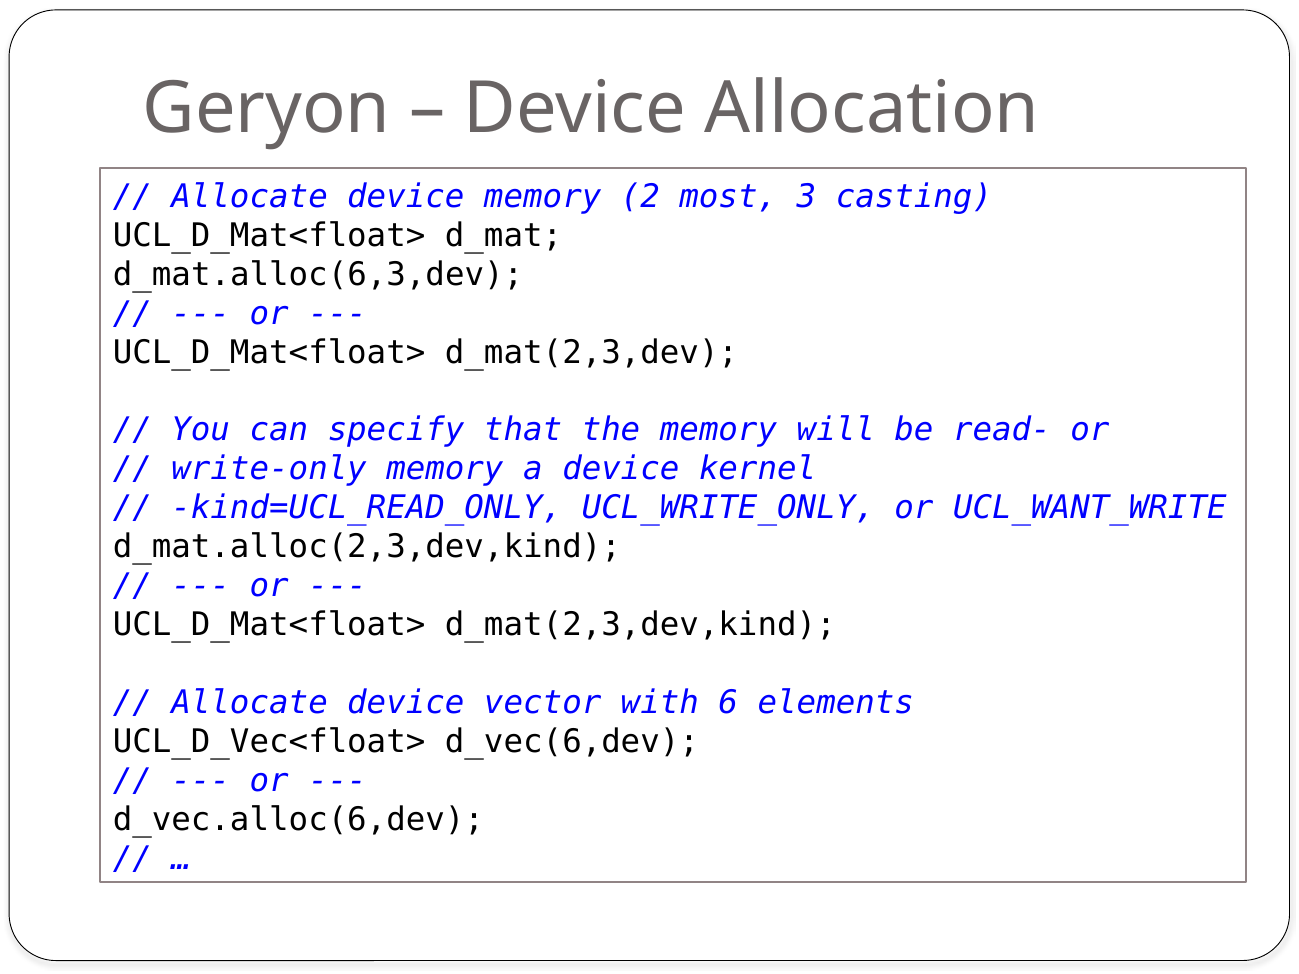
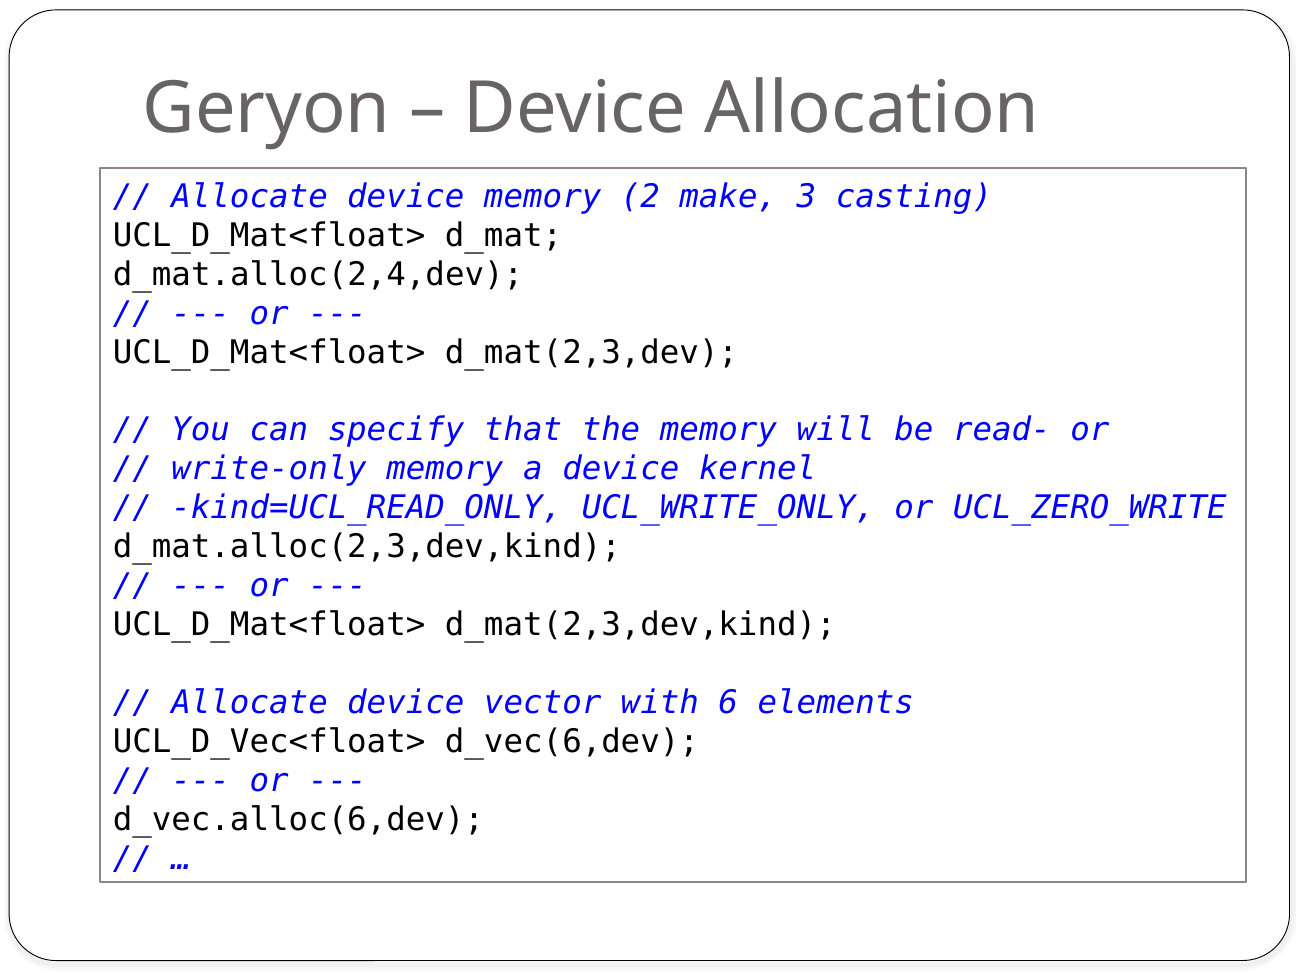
most: most -> make (728, 197)
d_mat.alloc(6,3,dev: d_mat.alloc(6,3,dev -> d_mat.alloc(2,4,dev (318, 274)
UCL_WANT_WRITE: UCL_WANT_WRITE -> UCL_ZERO_WRITE (1090, 508)
